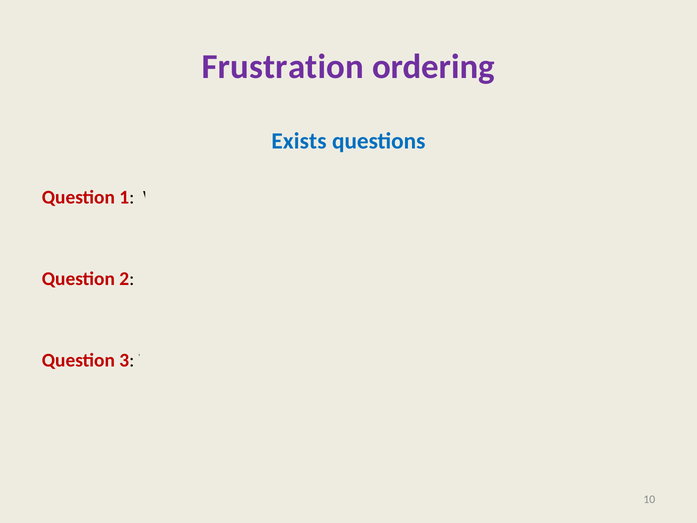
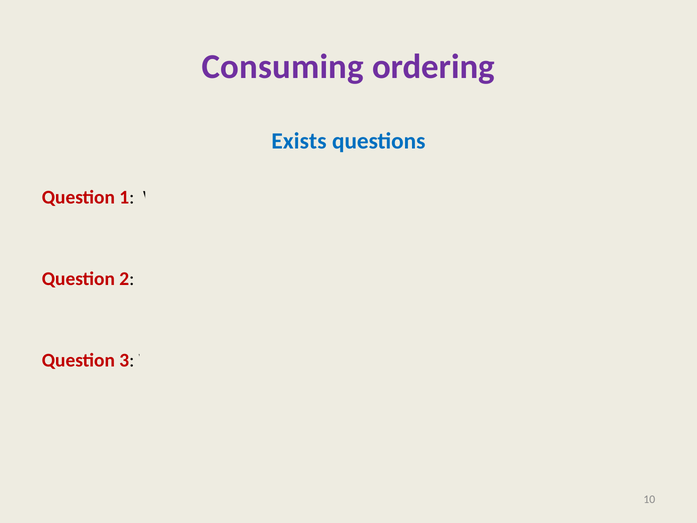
Frustration: Frustration -> Consuming (283, 67)
